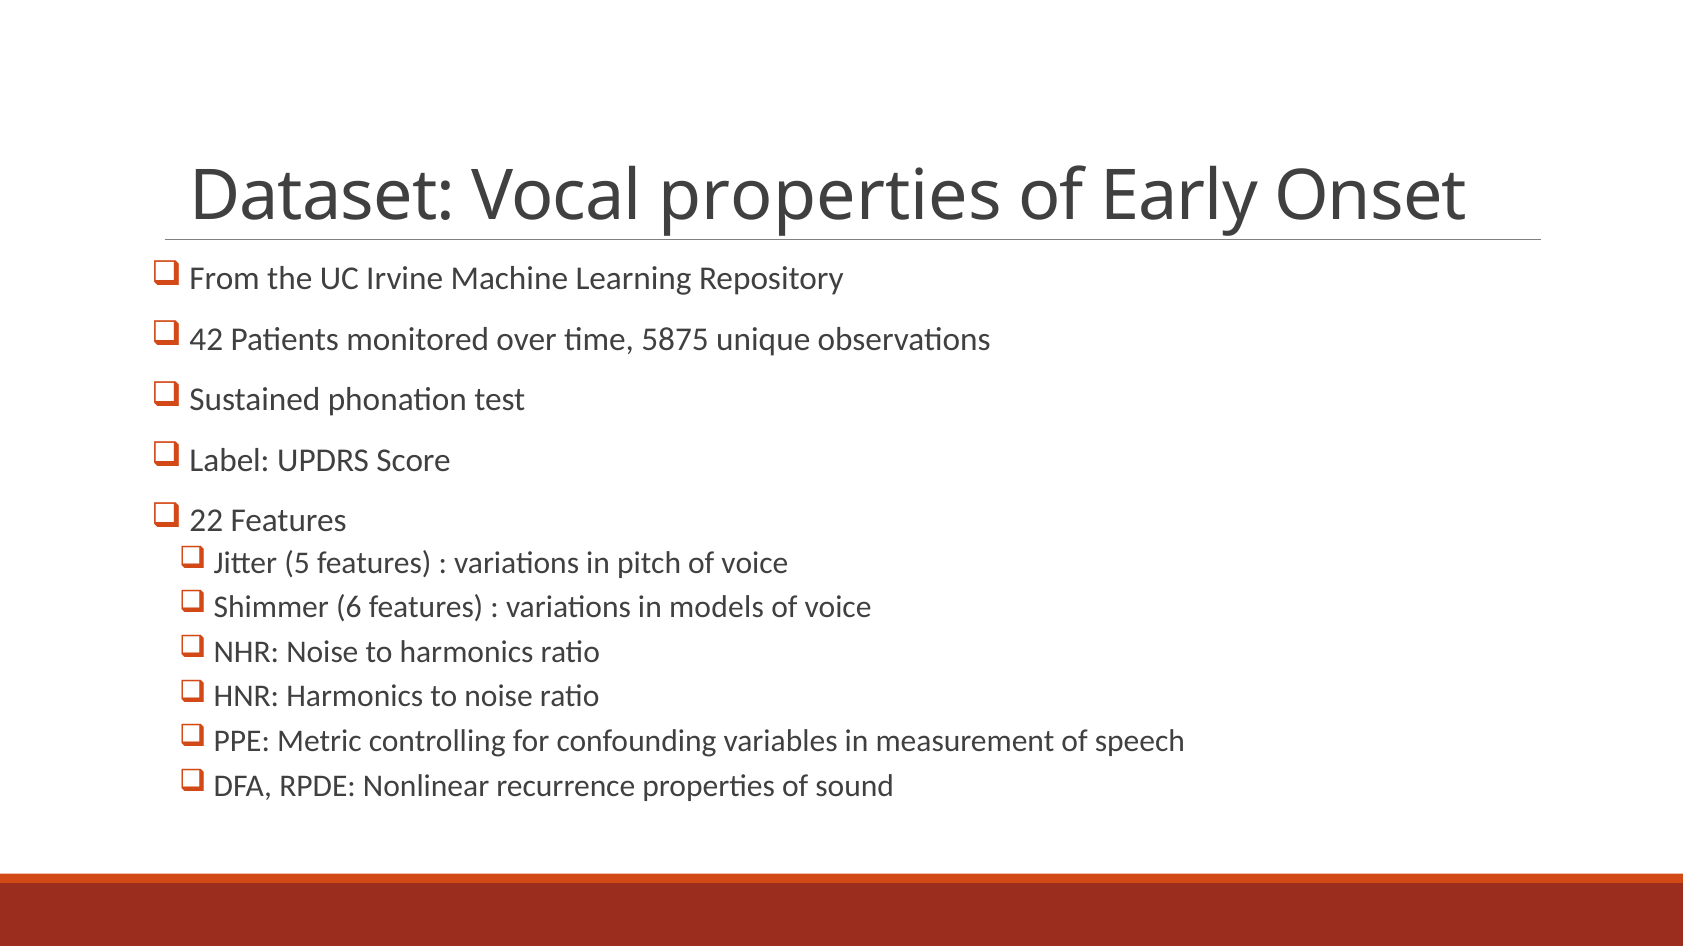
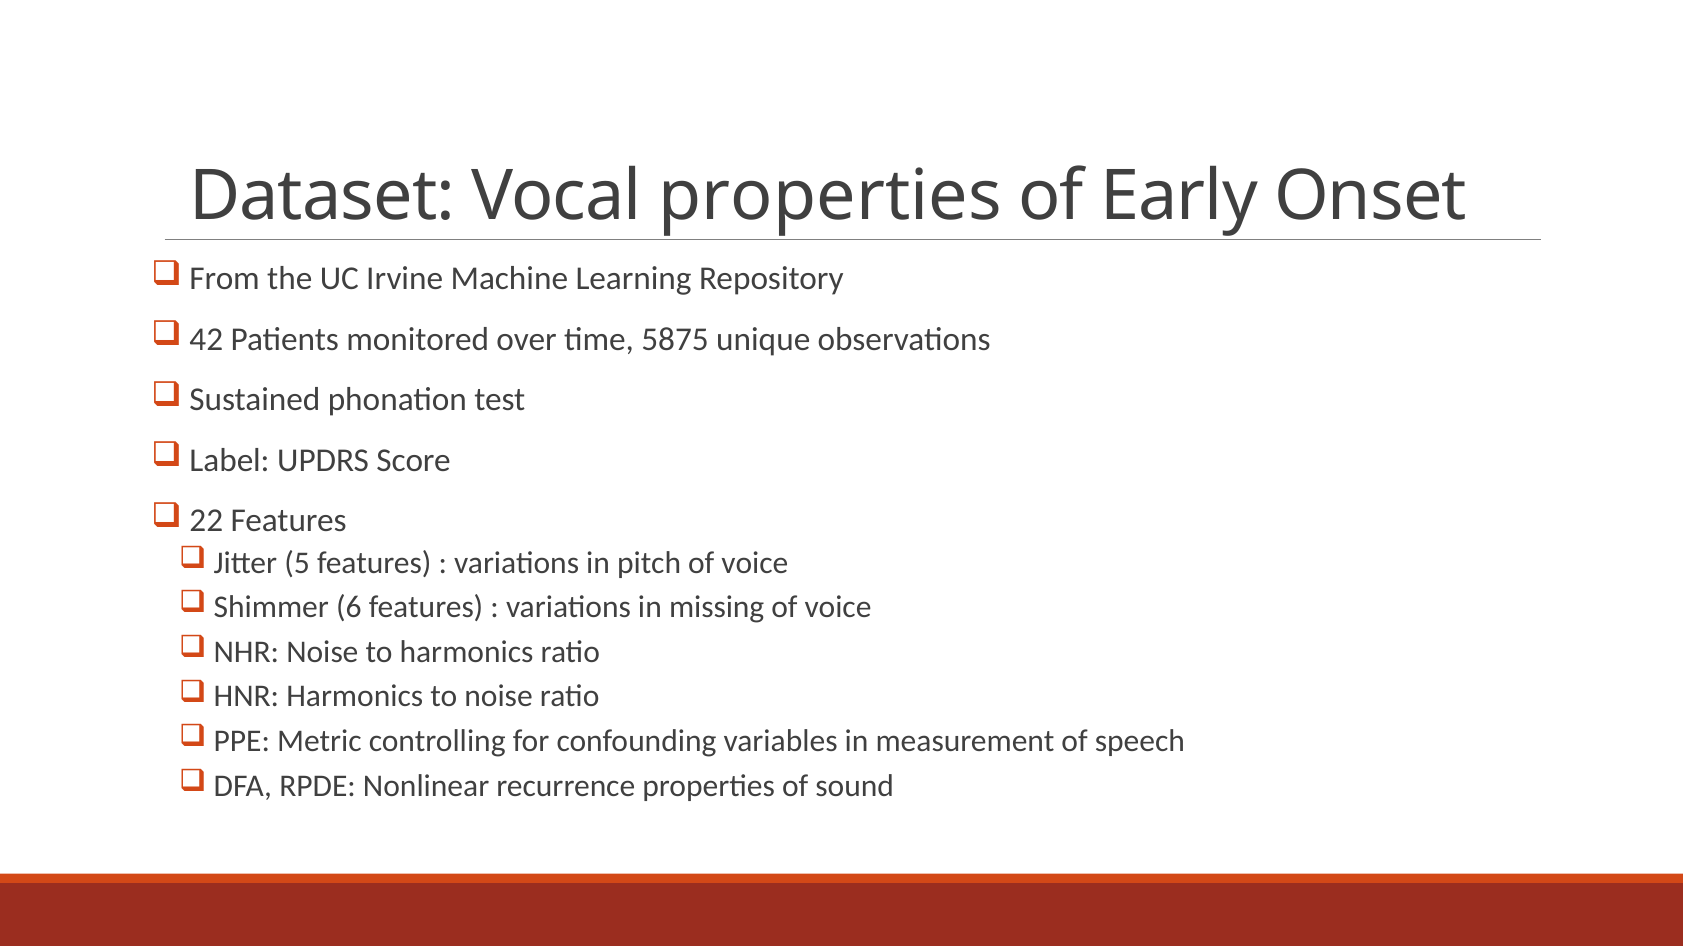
models: models -> missing (717, 608)
